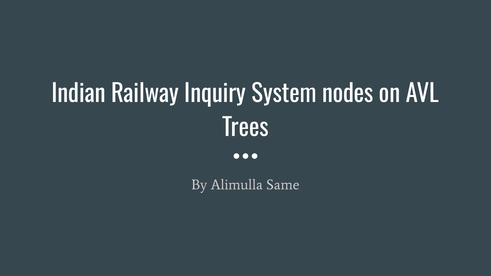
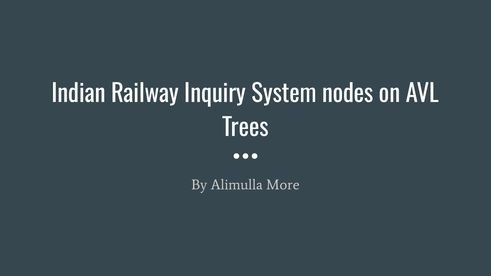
Same: Same -> More (283, 185)
